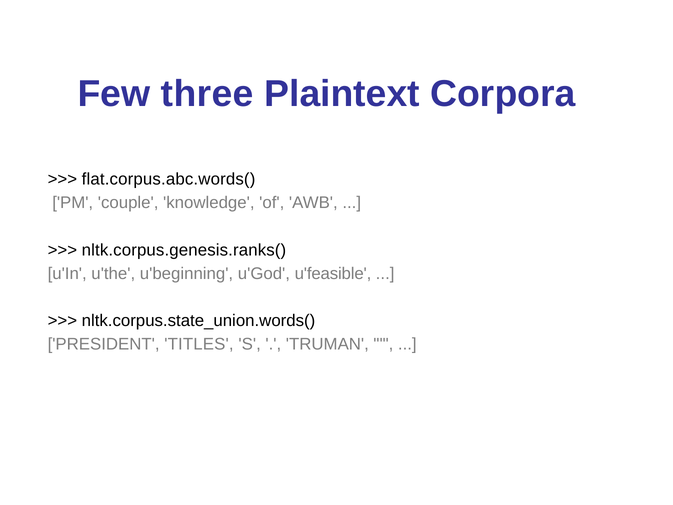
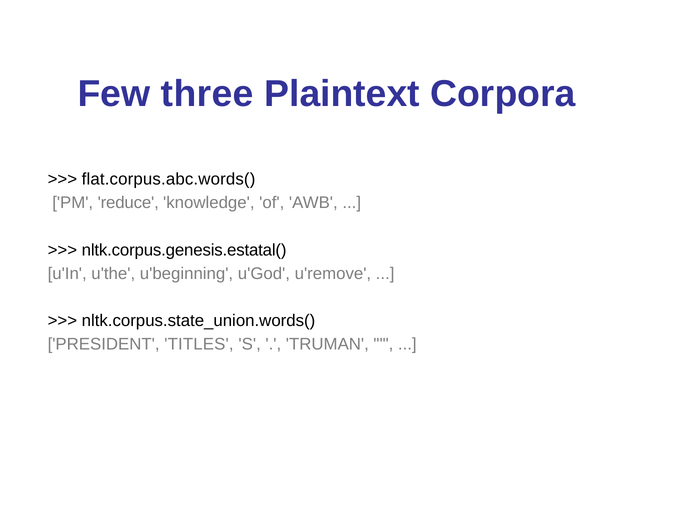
couple: couple -> reduce (128, 203)
nltk.corpus.genesis.ranks(: nltk.corpus.genesis.ranks( -> nltk.corpus.genesis.estatal( (184, 250)
u'feasible: u'feasible -> u'remove (333, 274)
